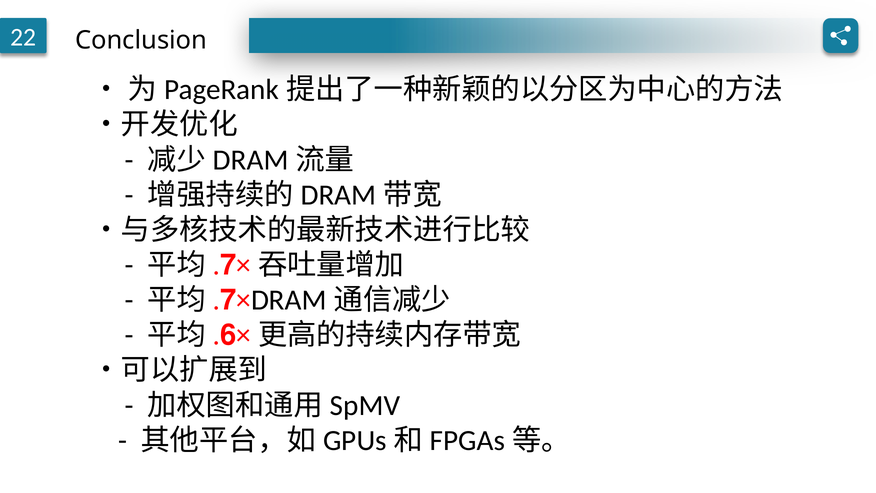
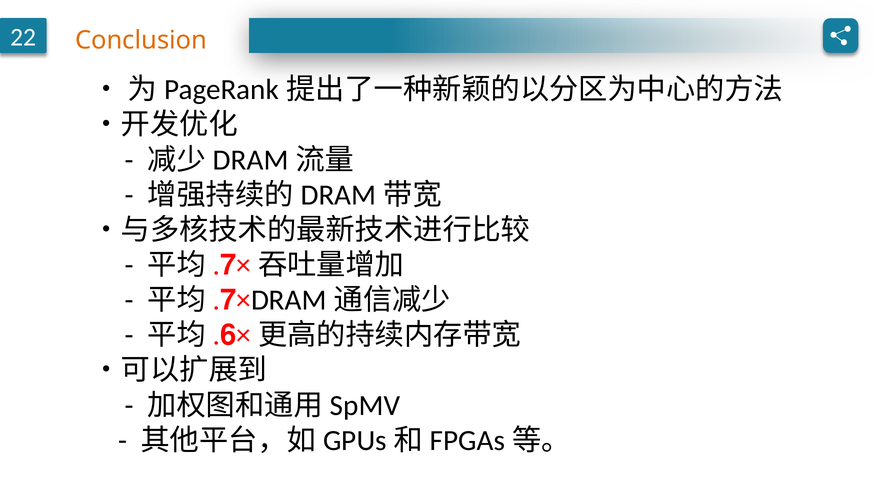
Conclusion colour: black -> orange (141, 40)
